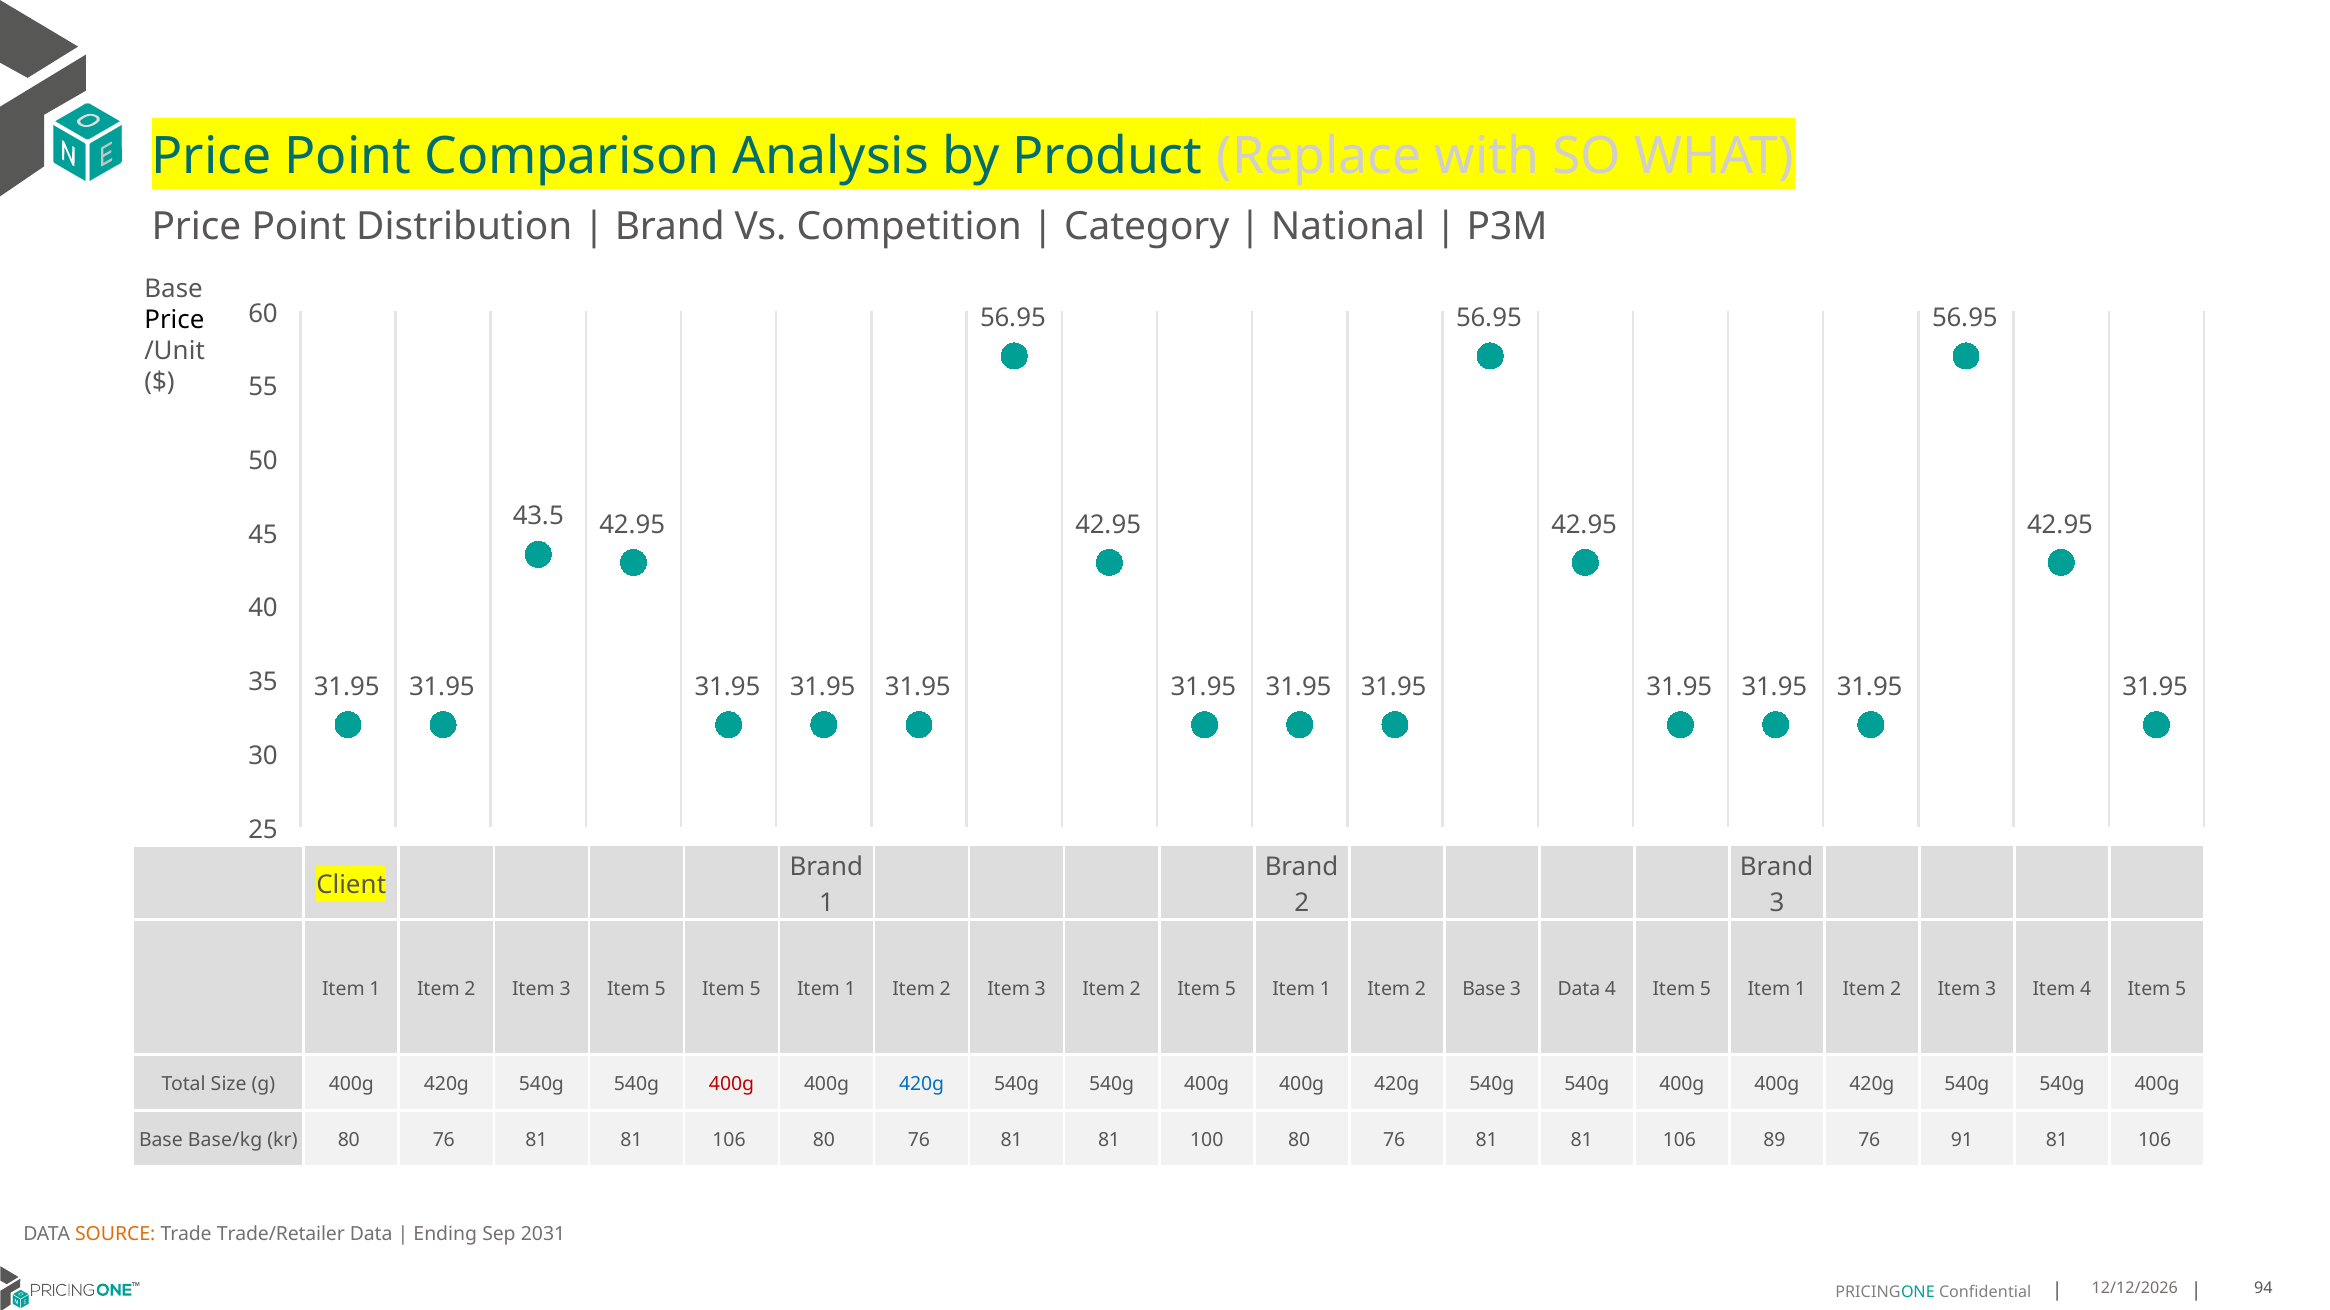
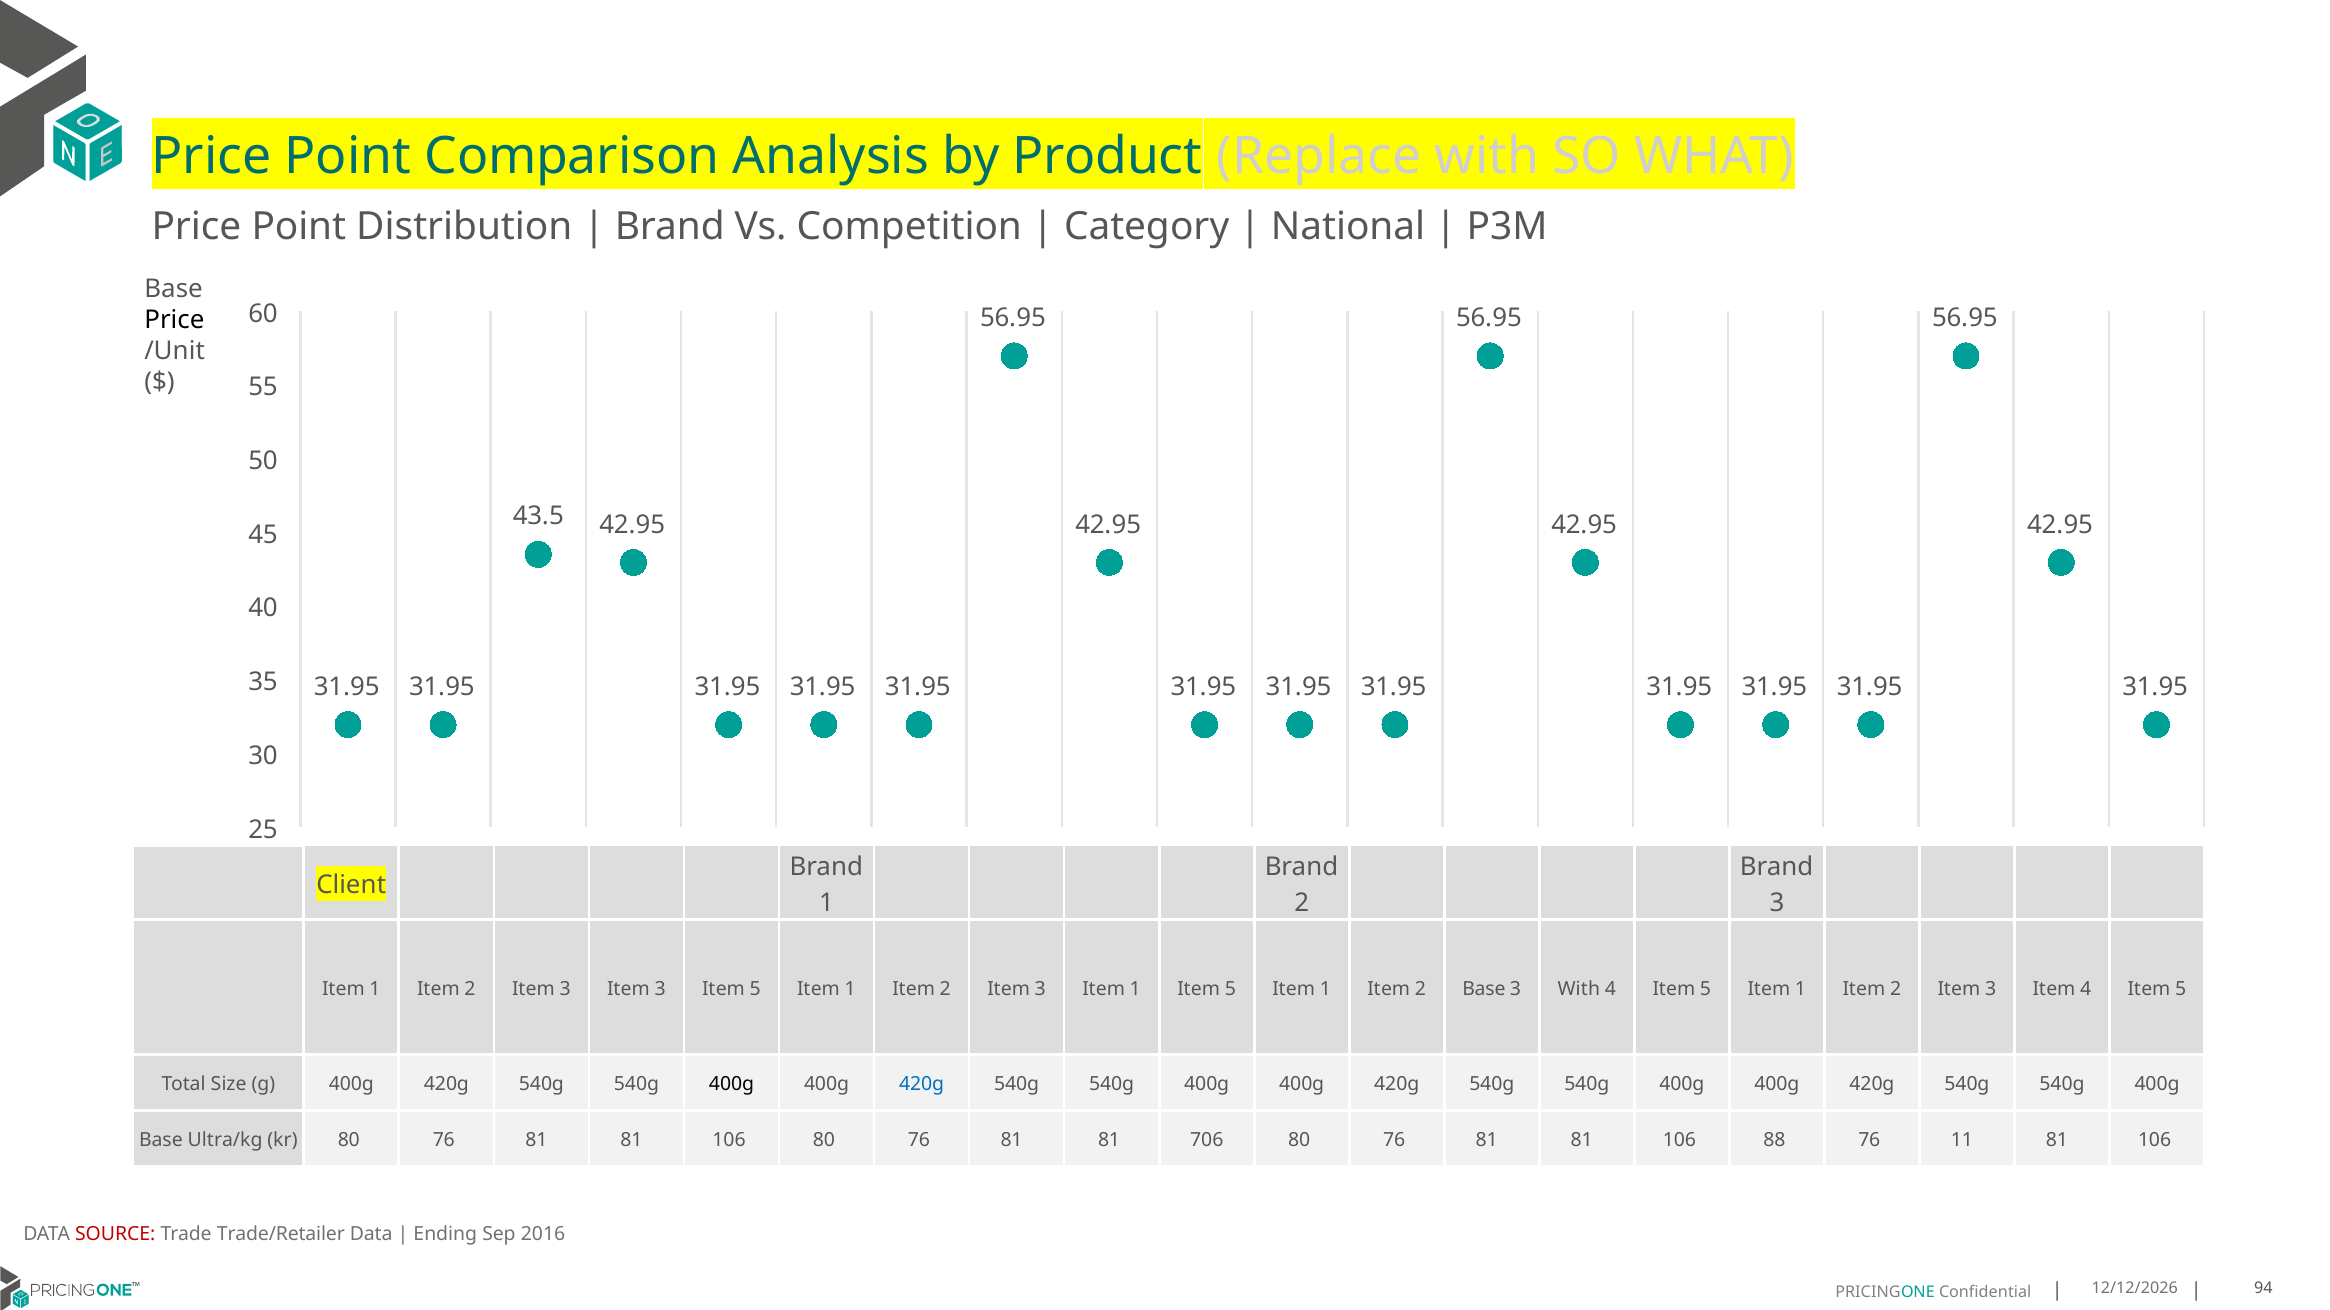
3 Item 5: 5 -> 3 (660, 989)
Item 3 Item 2: 2 -> 1 (1135, 989)
3 Data: Data -> With (1579, 989)
400g colour: red -> black (732, 1085)
Base/kg: Base/kg -> Ultra/kg (225, 1140)
100: 100 -> 706 (1207, 1140)
89: 89 -> 88 (1774, 1140)
91: 91 -> 11 (1962, 1140)
SOURCE colour: orange -> red (115, 1234)
2031: 2031 -> 2016 (543, 1234)
